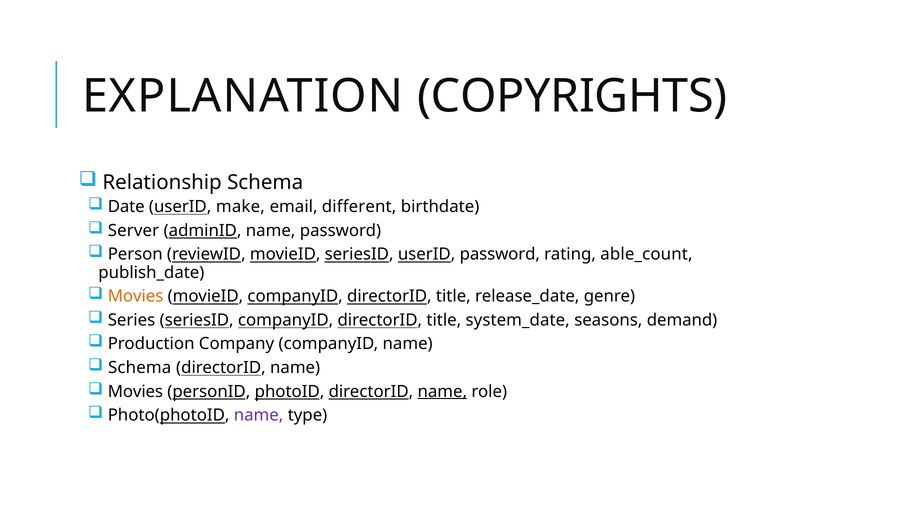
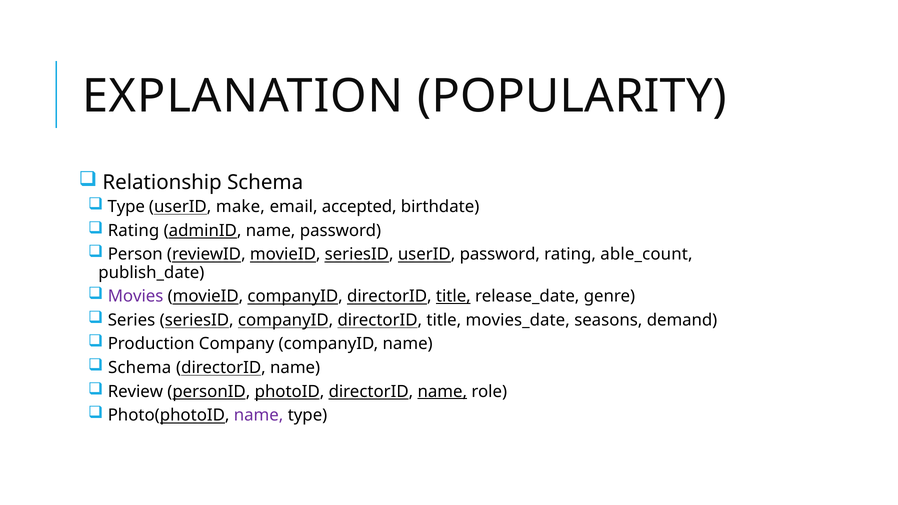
COPYRIGHTS: COPYRIGHTS -> POPULARITY (572, 96)
Date: Date -> Type (126, 207)
different: different -> accepted (359, 207)
Server: Server -> Rating (134, 231)
Movies colour: orange -> purple (136, 296)
title underline: none -> present (453, 296)
system_date: system_date -> movies_date (518, 320)
Movies: Movies -> Review (135, 392)
